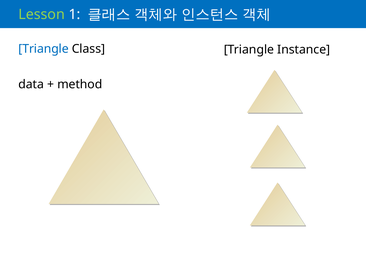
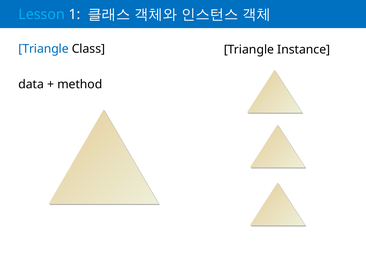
Lesson colour: light green -> light blue (42, 14)
